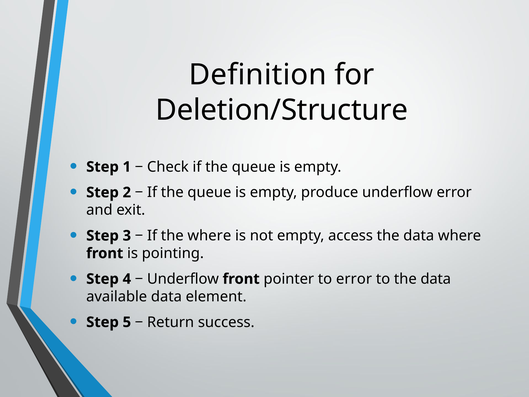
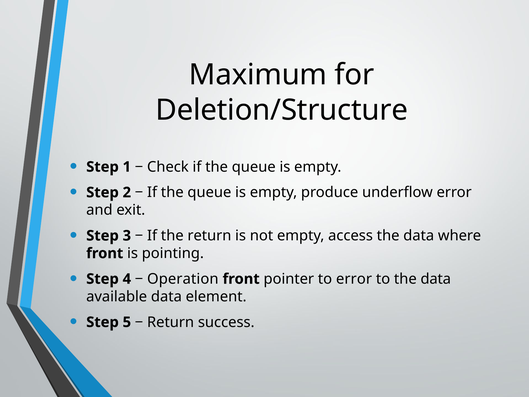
Definition: Definition -> Maximum (258, 75)
the where: where -> return (209, 236)
Underflow: Underflow -> Operation (183, 279)
